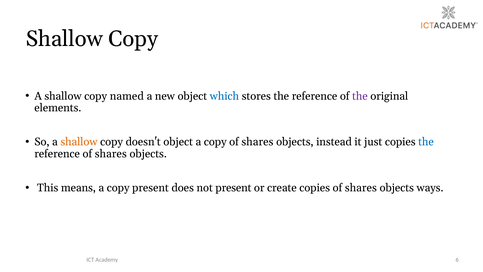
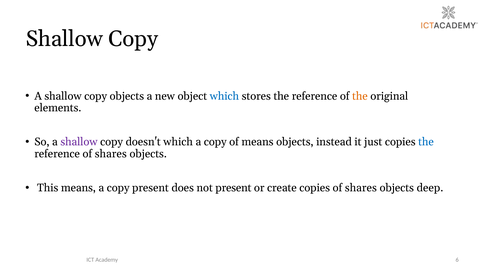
copy named: named -> objects (127, 96)
the colour: purple -> orange (360, 96)
shallow colour: orange -> purple (79, 142)
doesn't object: object -> which (178, 142)
copy of shares: shares -> means (257, 142)
ways: ways -> deep (430, 188)
